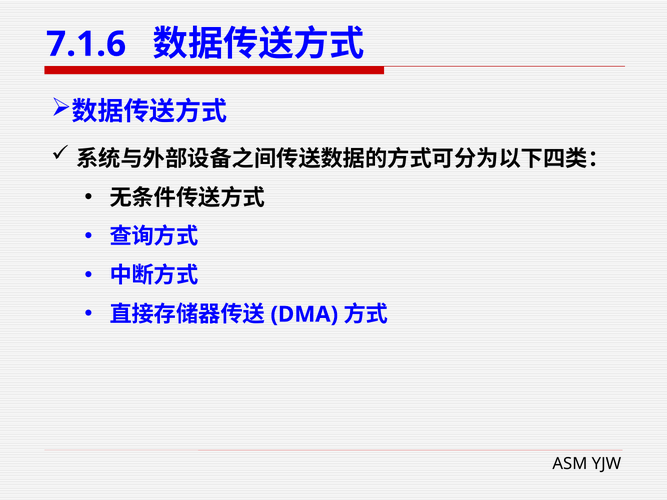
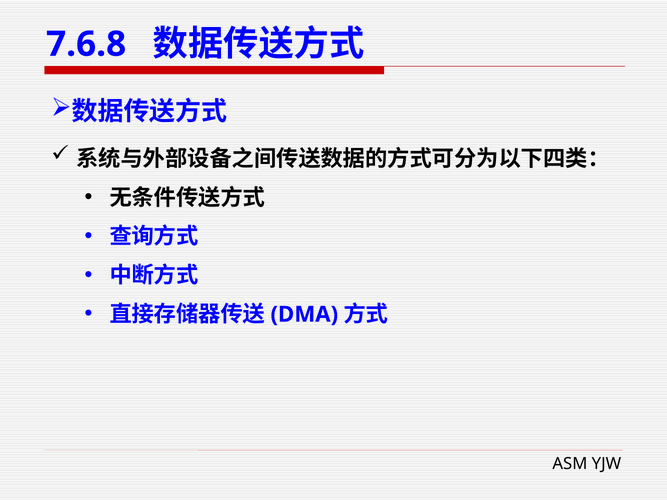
7.1.6: 7.1.6 -> 7.6.8 (86, 44)
